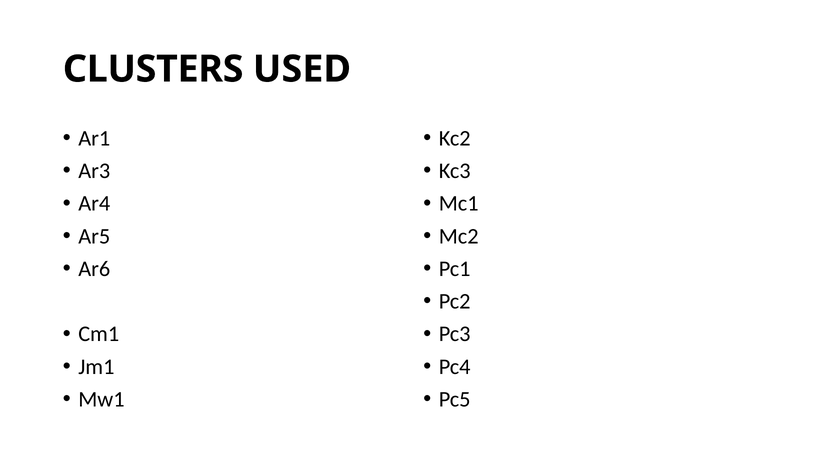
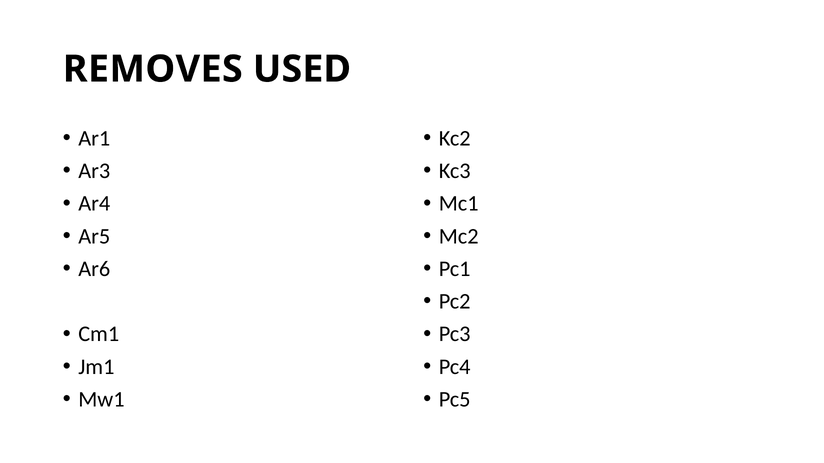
CLUSTERS: CLUSTERS -> REMOVES (153, 69)
